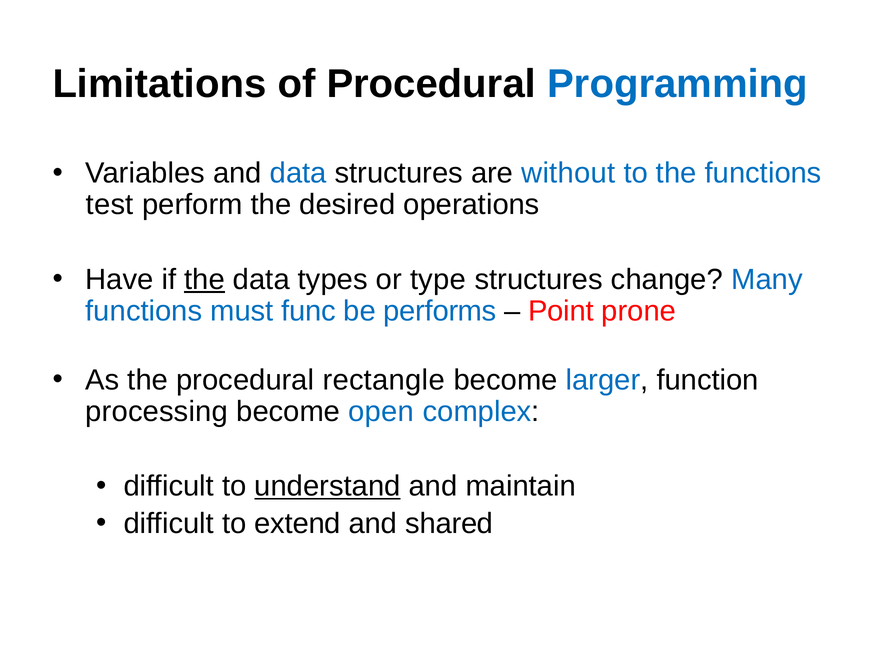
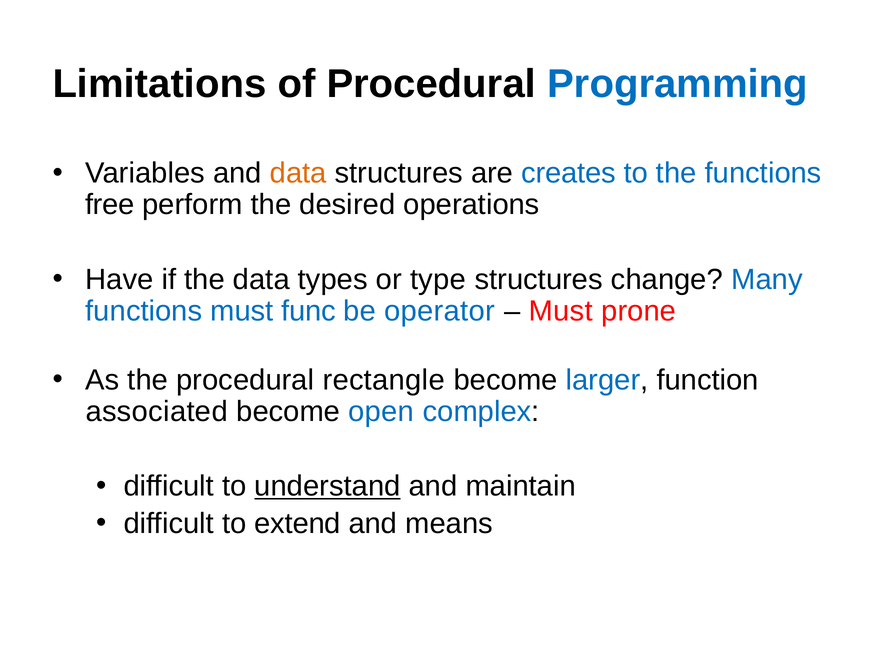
data colour: blue -> orange (298, 173)
without: without -> creates (569, 173)
test: test -> free (110, 205)
the underline: present -> none (205, 280)
performs: performs -> operator (440, 311)
Point: Point -> Must (561, 311)
processing: processing -> associated (157, 411)
shared: shared -> means (449, 523)
